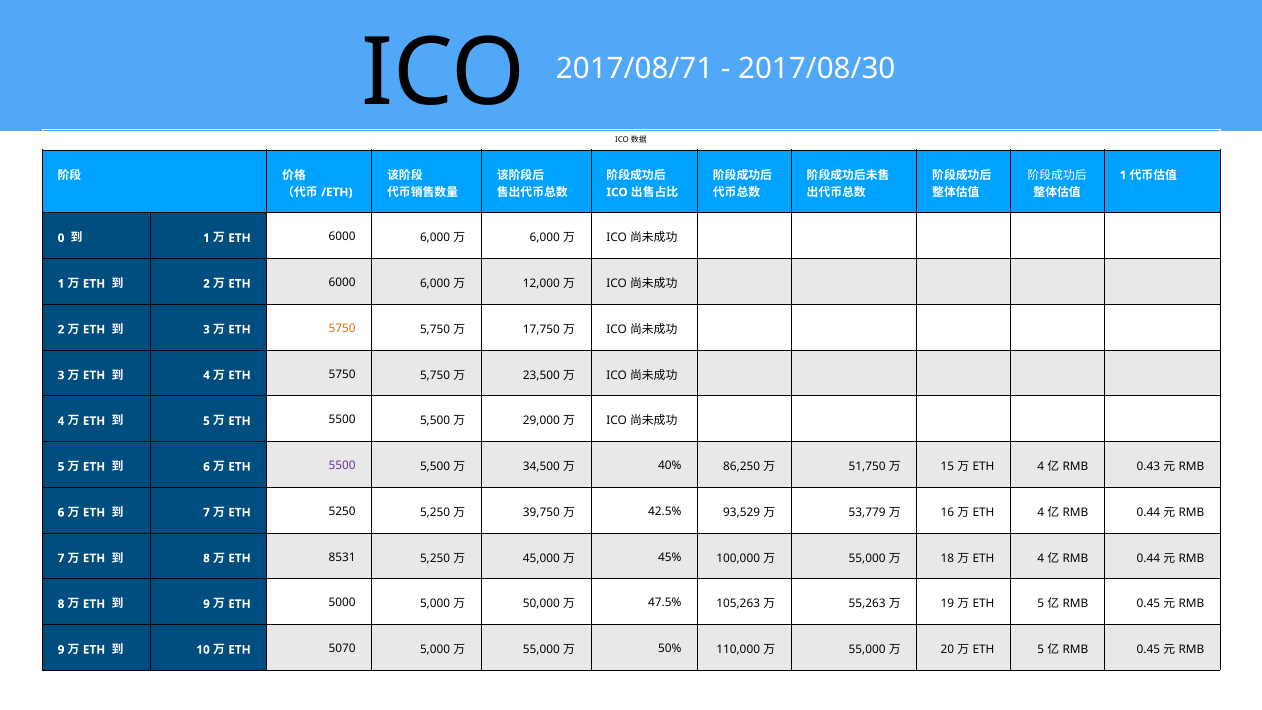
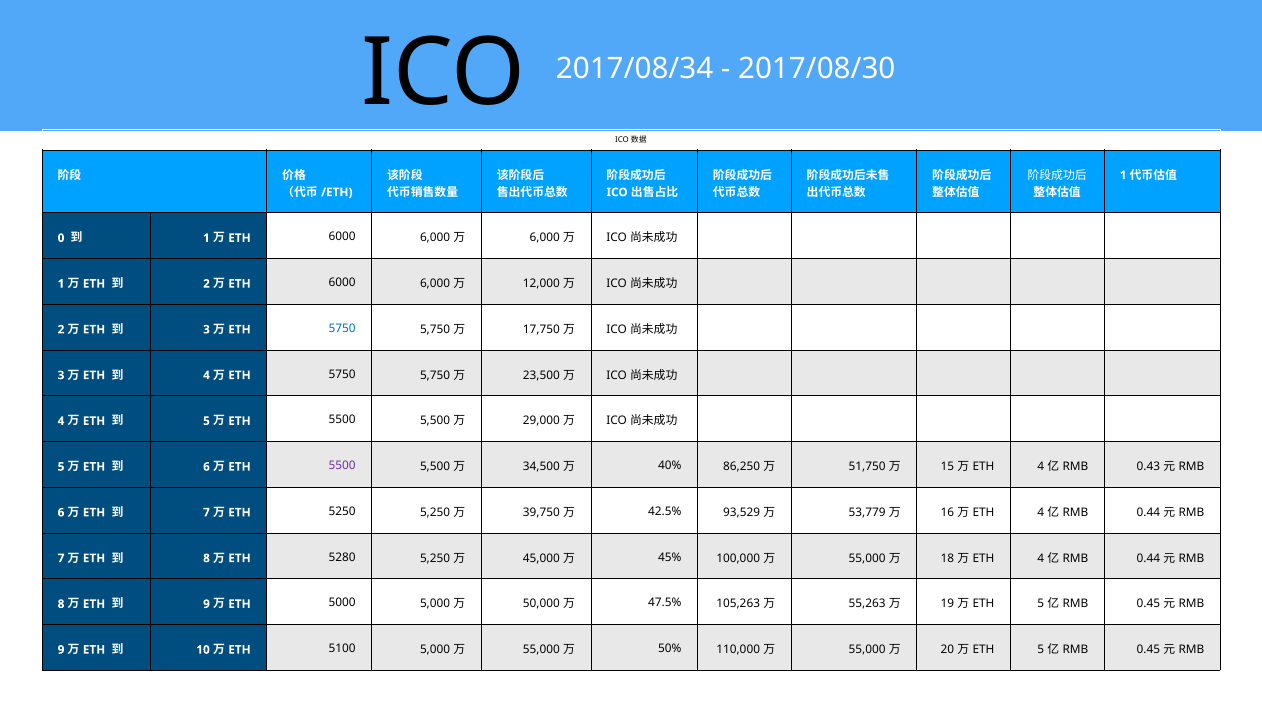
2017/08/71: 2017/08/71 -> 2017/08/34 (635, 68)
5750 colour: orange -> blue (342, 328)
8531: 8531 -> 5280 (342, 557)
5070: 5070 -> 5100 (342, 649)
